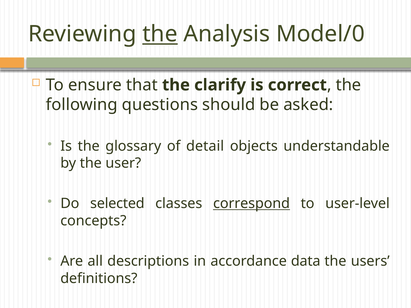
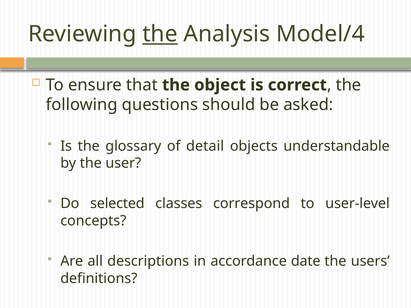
Model/0: Model/0 -> Model/4 (320, 34)
clarify: clarify -> object (220, 85)
correspond underline: present -> none (252, 204)
data: data -> date (306, 261)
